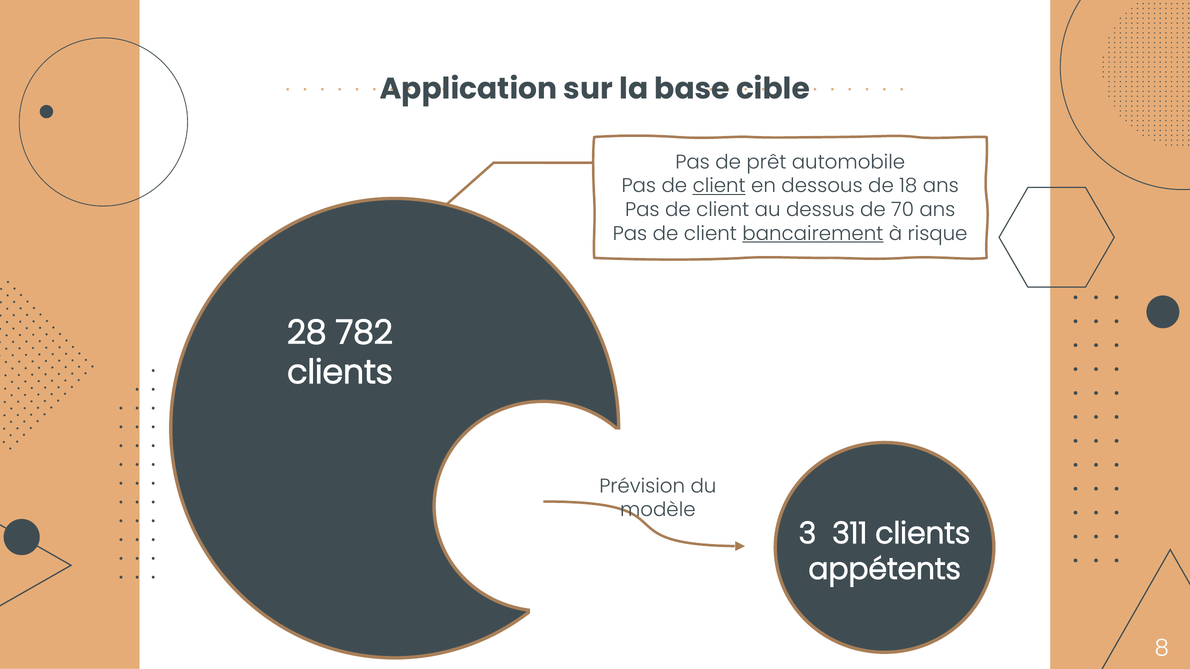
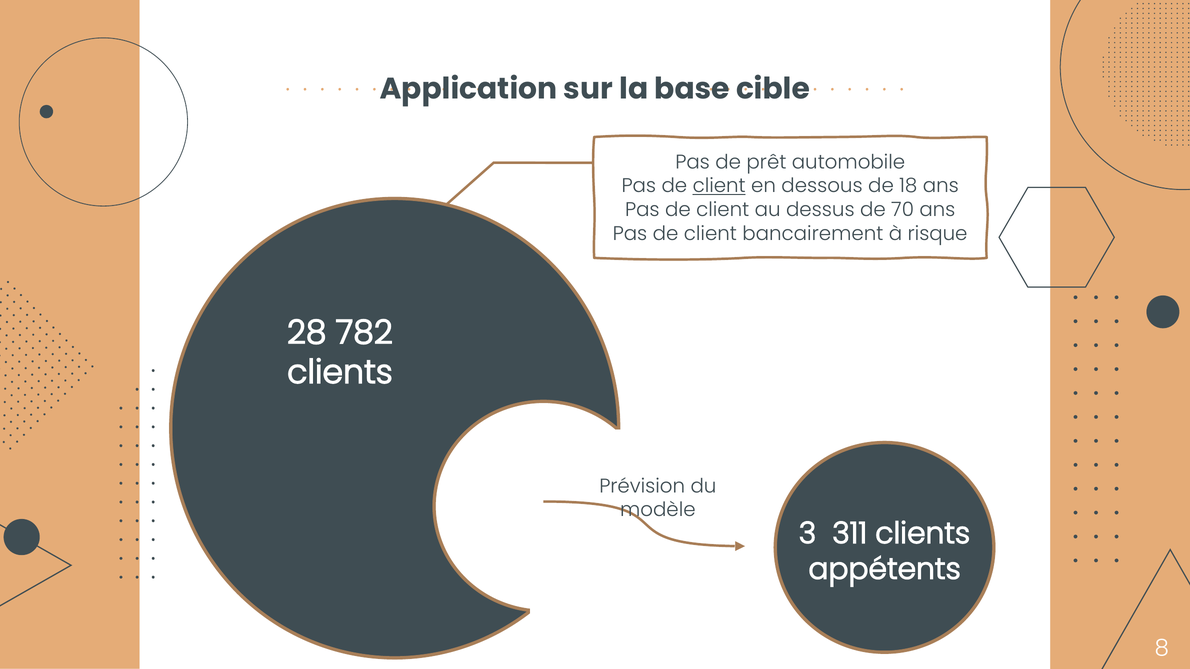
bancairement underline: present -> none (813, 234)
